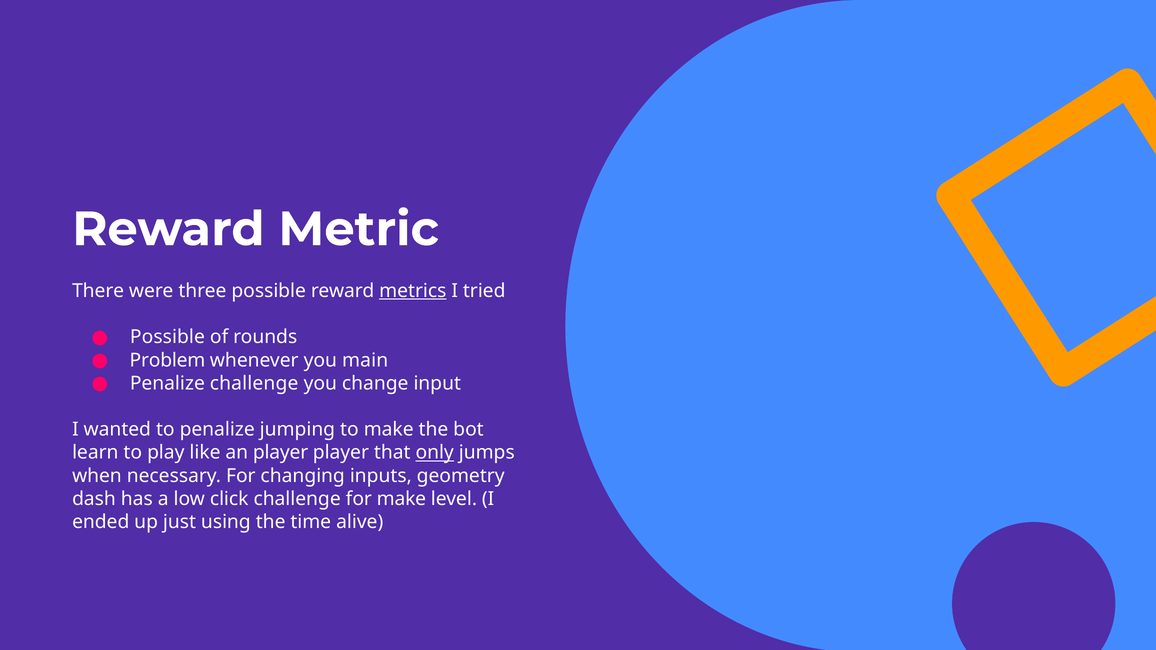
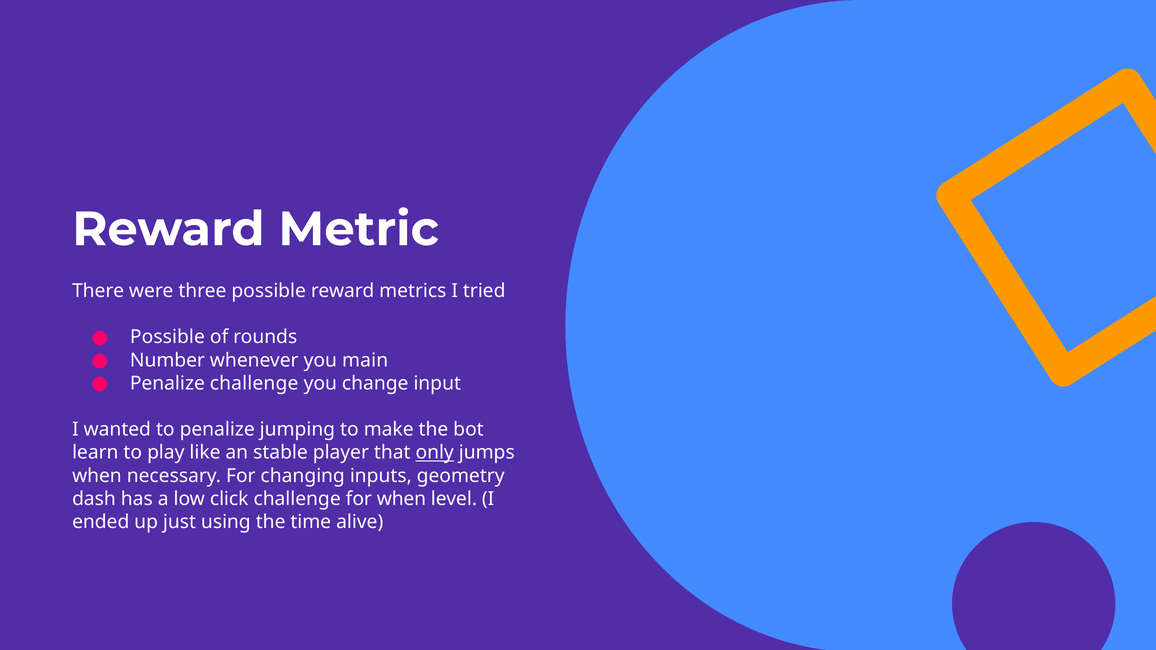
metrics underline: present -> none (413, 291)
Problem: Problem -> Number (167, 360)
an player: player -> stable (280, 453)
for make: make -> when (401, 499)
